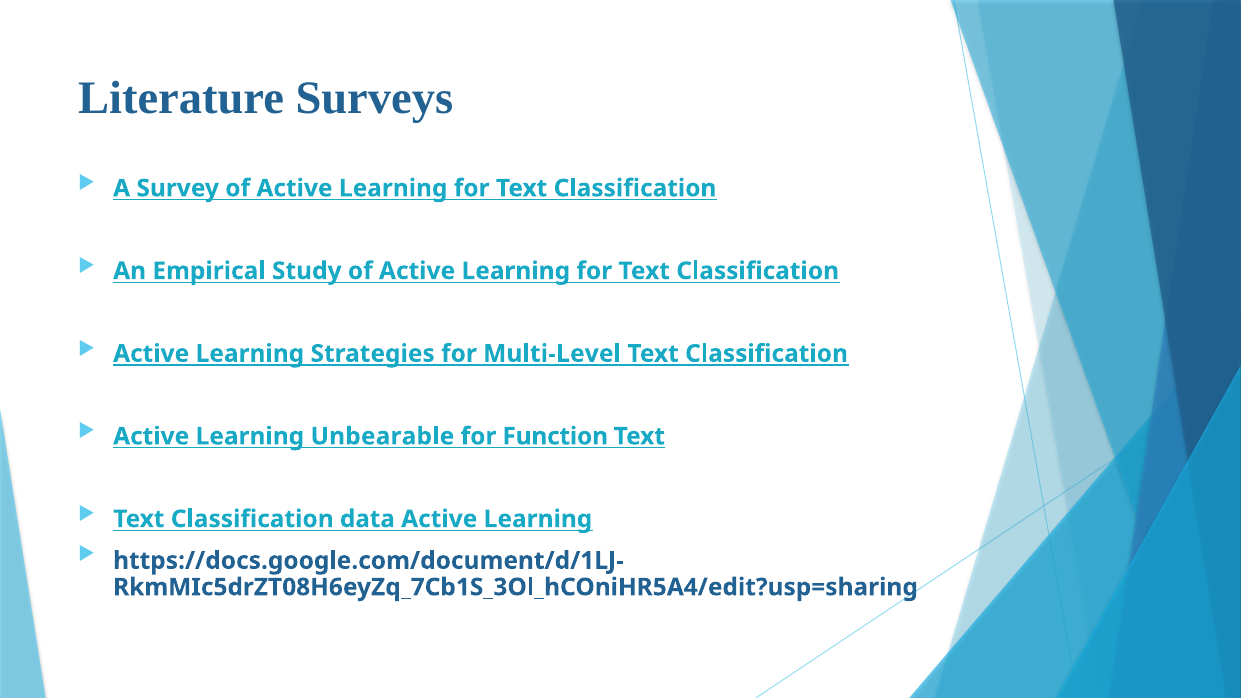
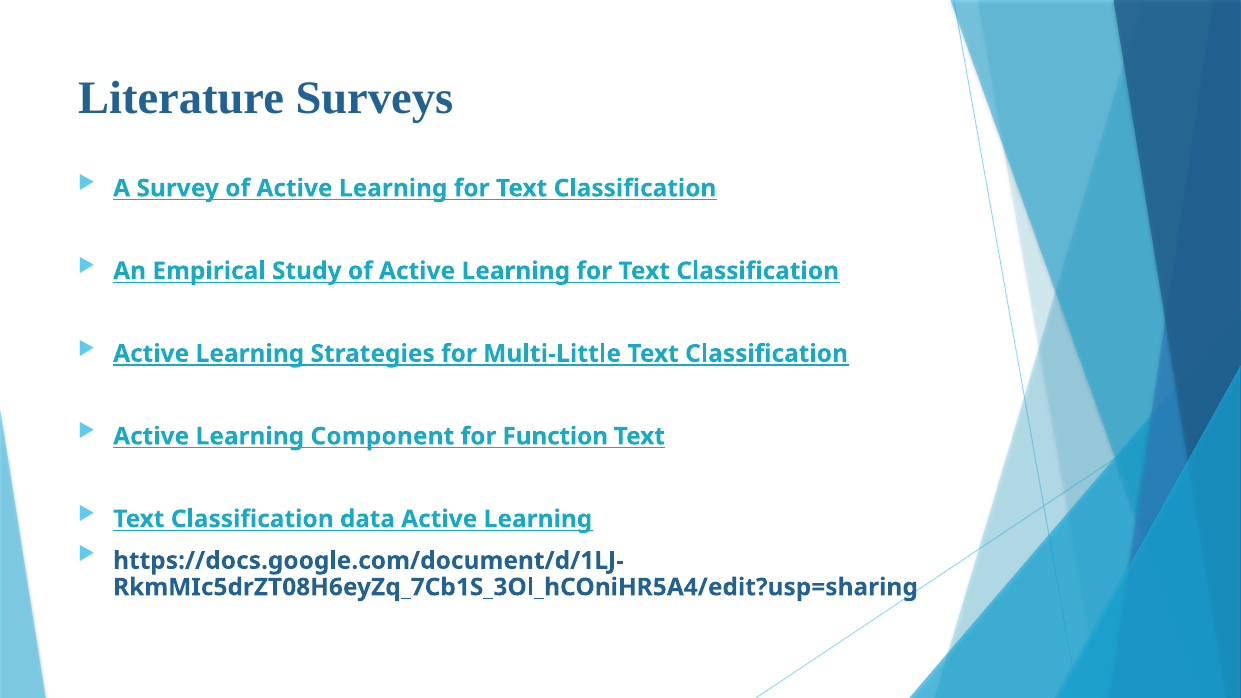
Multi-Level: Multi-Level -> Multi-Little (552, 354)
Unbearable: Unbearable -> Component (382, 436)
